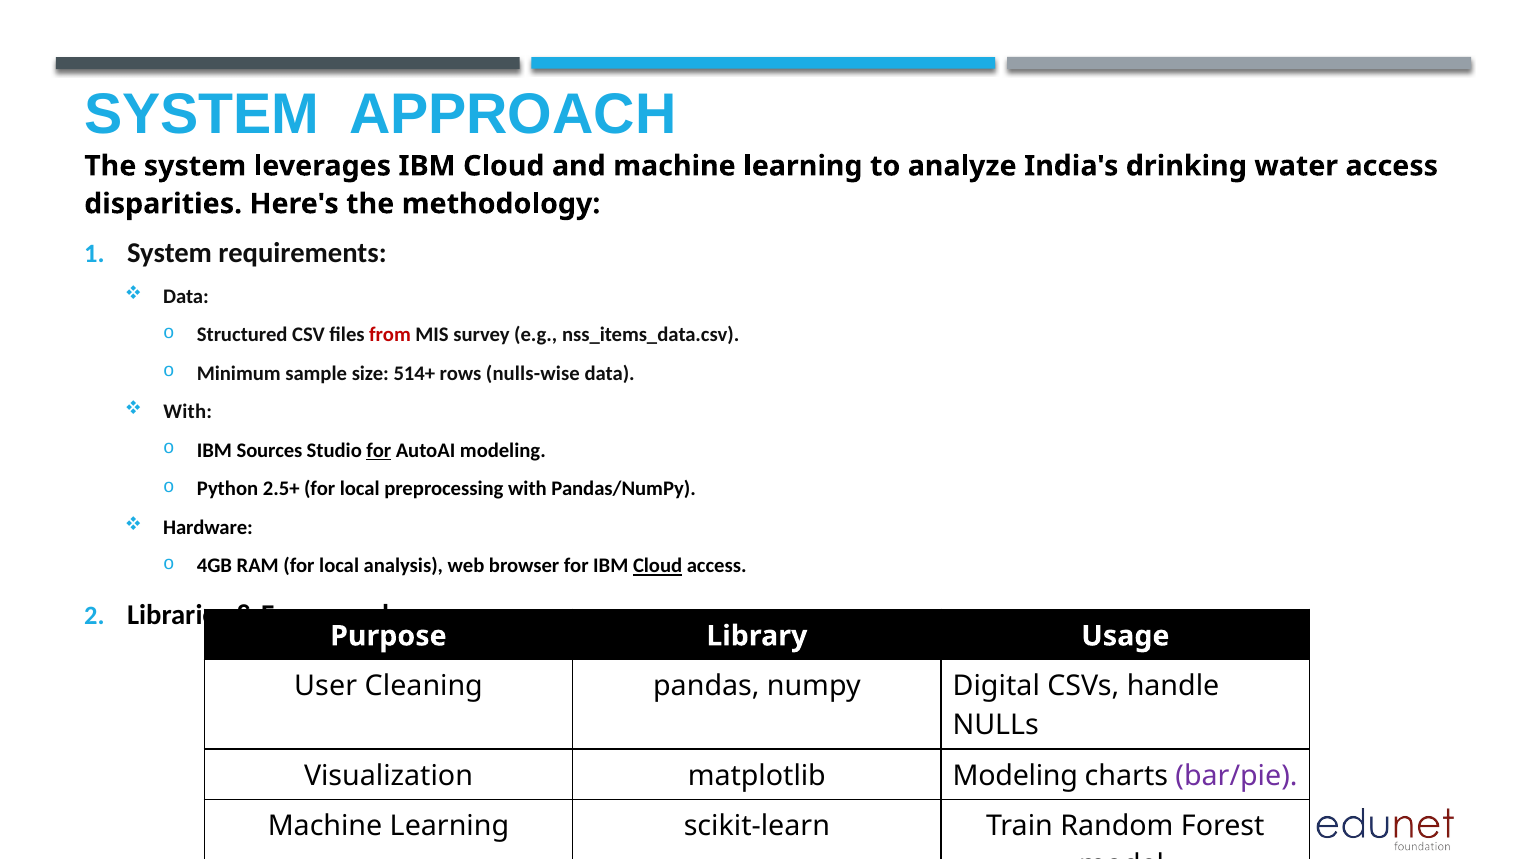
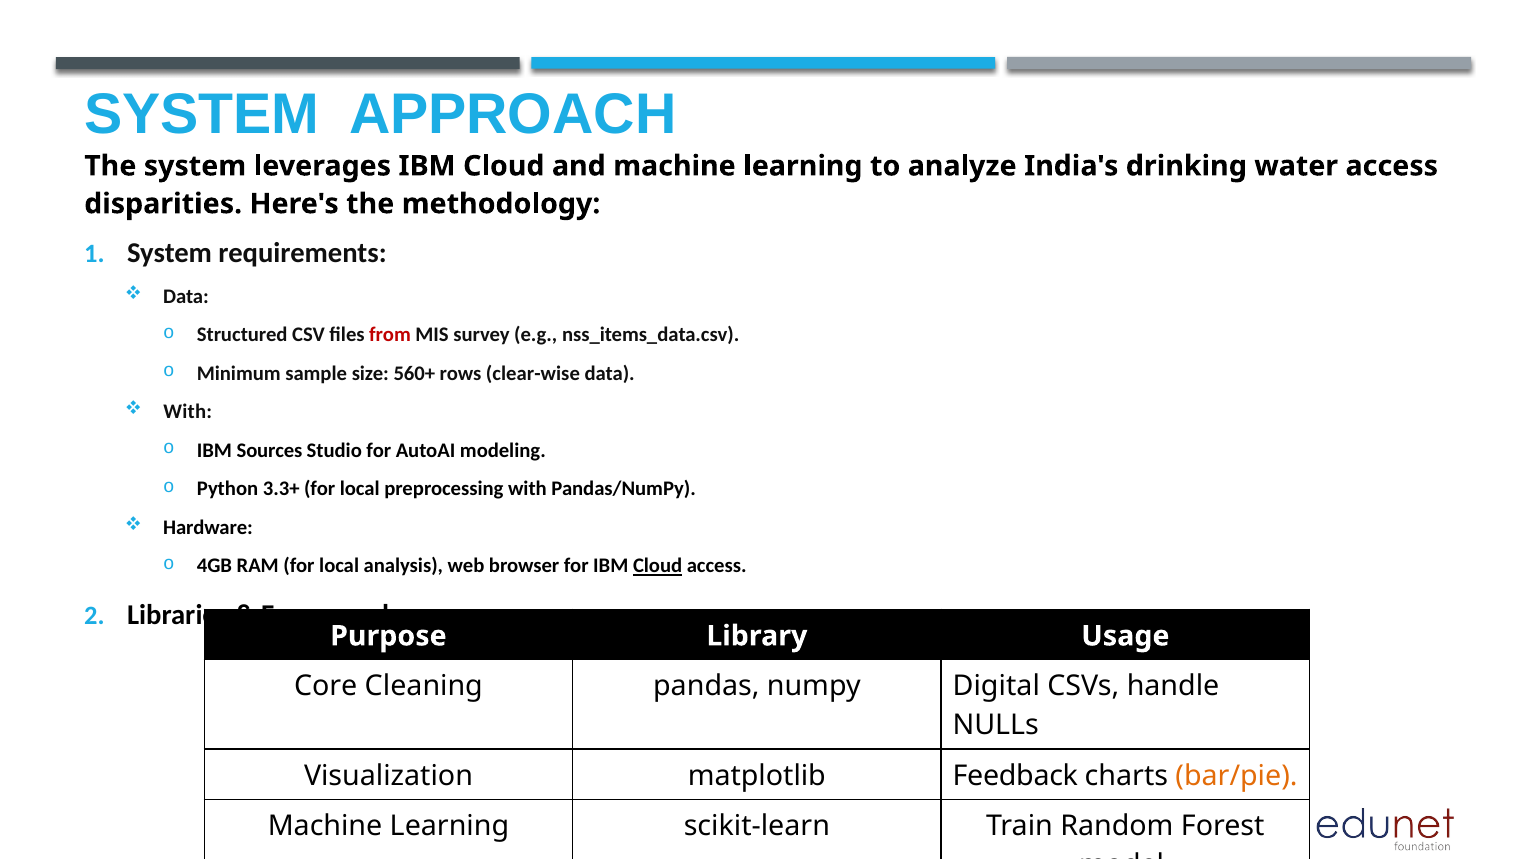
514+: 514+ -> 560+ (414, 373)
nulls-wise: nulls-wise -> clear-wise (533, 373)
for underline: present -> none (379, 450)
2.5+: 2.5+ -> 3.3+ (281, 489)
User: User -> Core (326, 686)
matplotlib Modeling: Modeling -> Feedback (1015, 776)
bar/pie colour: purple -> orange (1236, 776)
